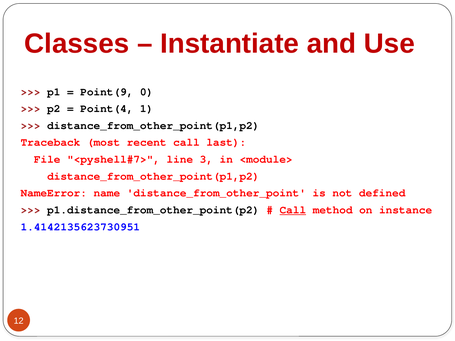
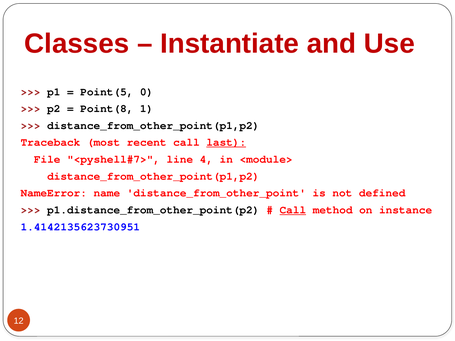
Point(9: Point(9 -> Point(5 (107, 92)
Point(4: Point(4 -> Point(8 (107, 109)
last underline: none -> present (226, 142)
3: 3 -> 4 (206, 159)
